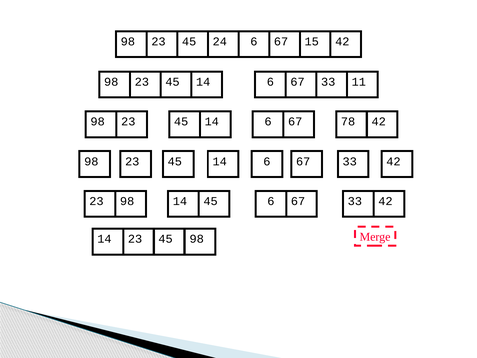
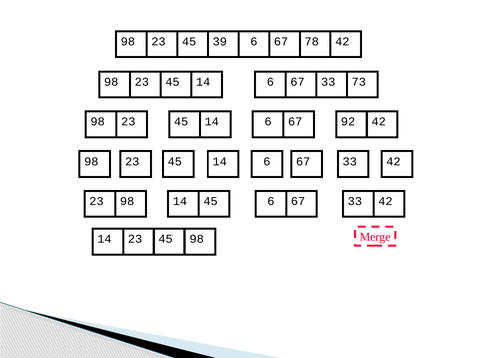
24: 24 -> 39 (220, 42)
15: 15 -> 78 (312, 42)
11: 11 -> 73 (359, 82)
78: 78 -> 92 (348, 122)
